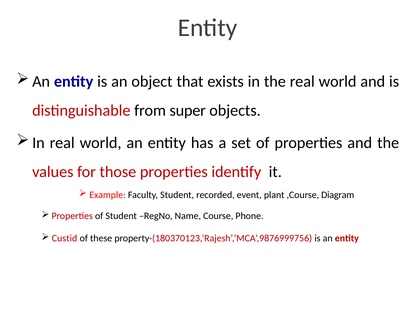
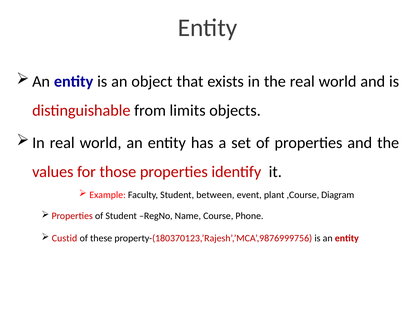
super: super -> limits (188, 110)
recorded: recorded -> between (215, 195)
